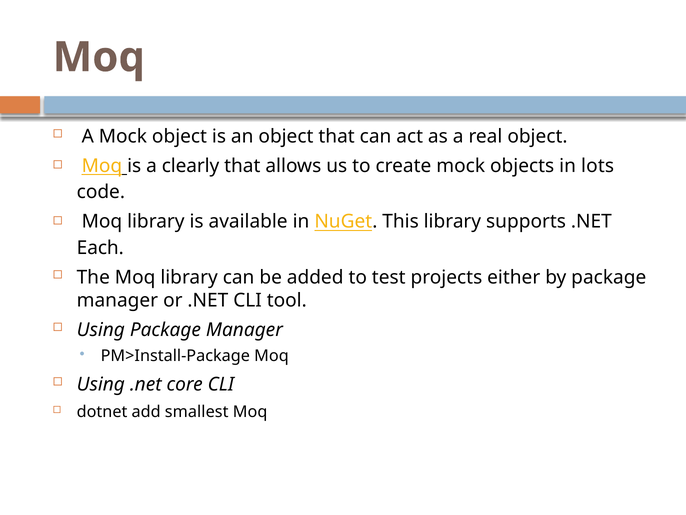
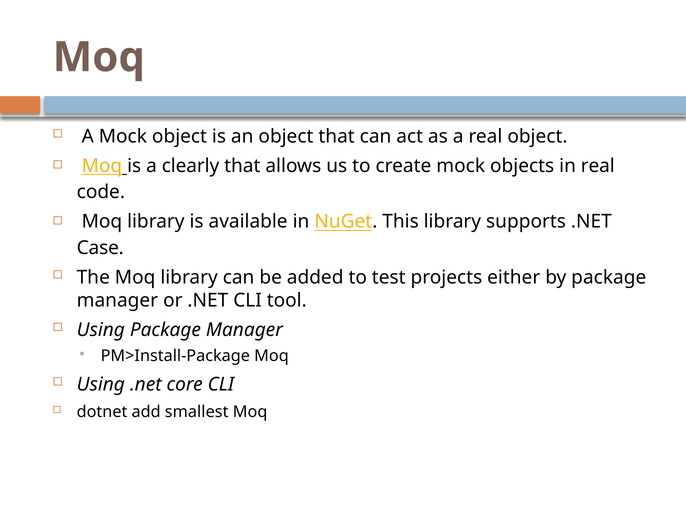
in lots: lots -> real (598, 166)
Each: Each -> Case (100, 248)
